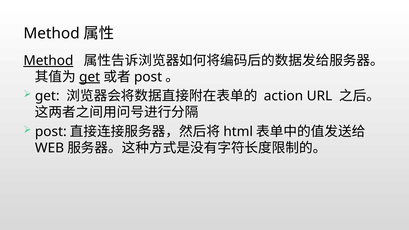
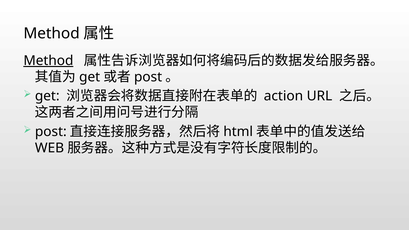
get underline: present -> none (90, 77)
